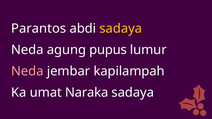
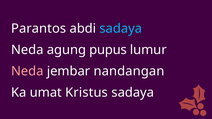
sadaya colour: yellow -> light blue (121, 28)
kapilampah: kapilampah -> nandangan (129, 71)
Naraka: Naraka -> Kristus (87, 93)
